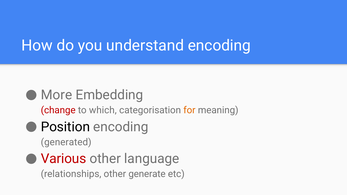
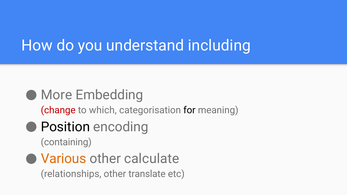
understand encoding: encoding -> including (219, 46)
for colour: orange -> black (189, 110)
generated: generated -> containing (66, 142)
Various colour: red -> orange (64, 159)
language: language -> calculate (152, 159)
generate: generate -> translate (147, 174)
